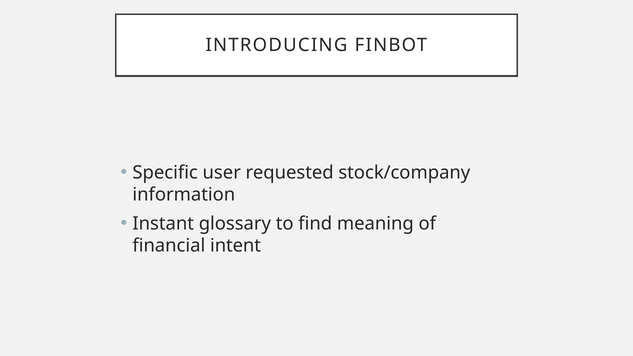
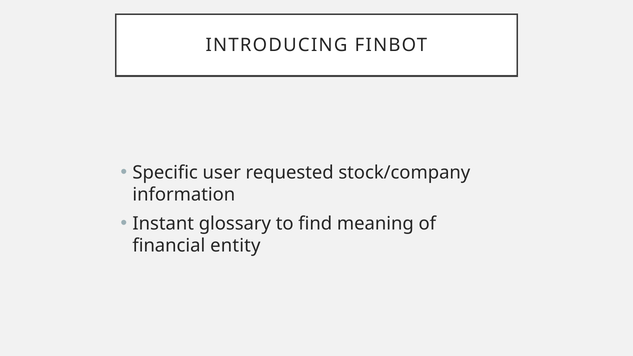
intent: intent -> entity (235, 246)
